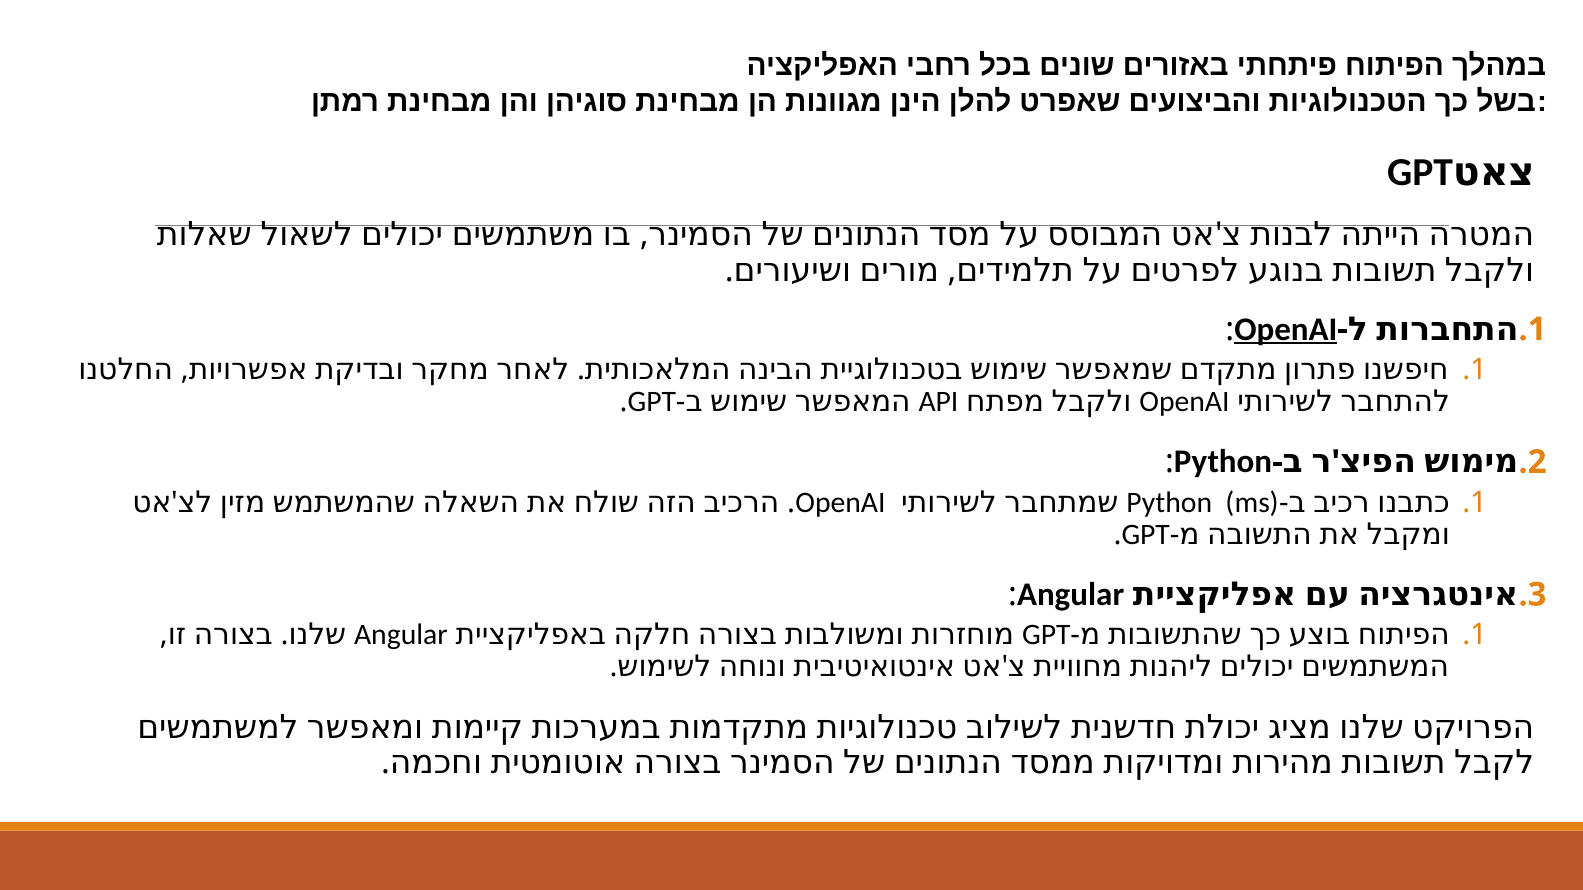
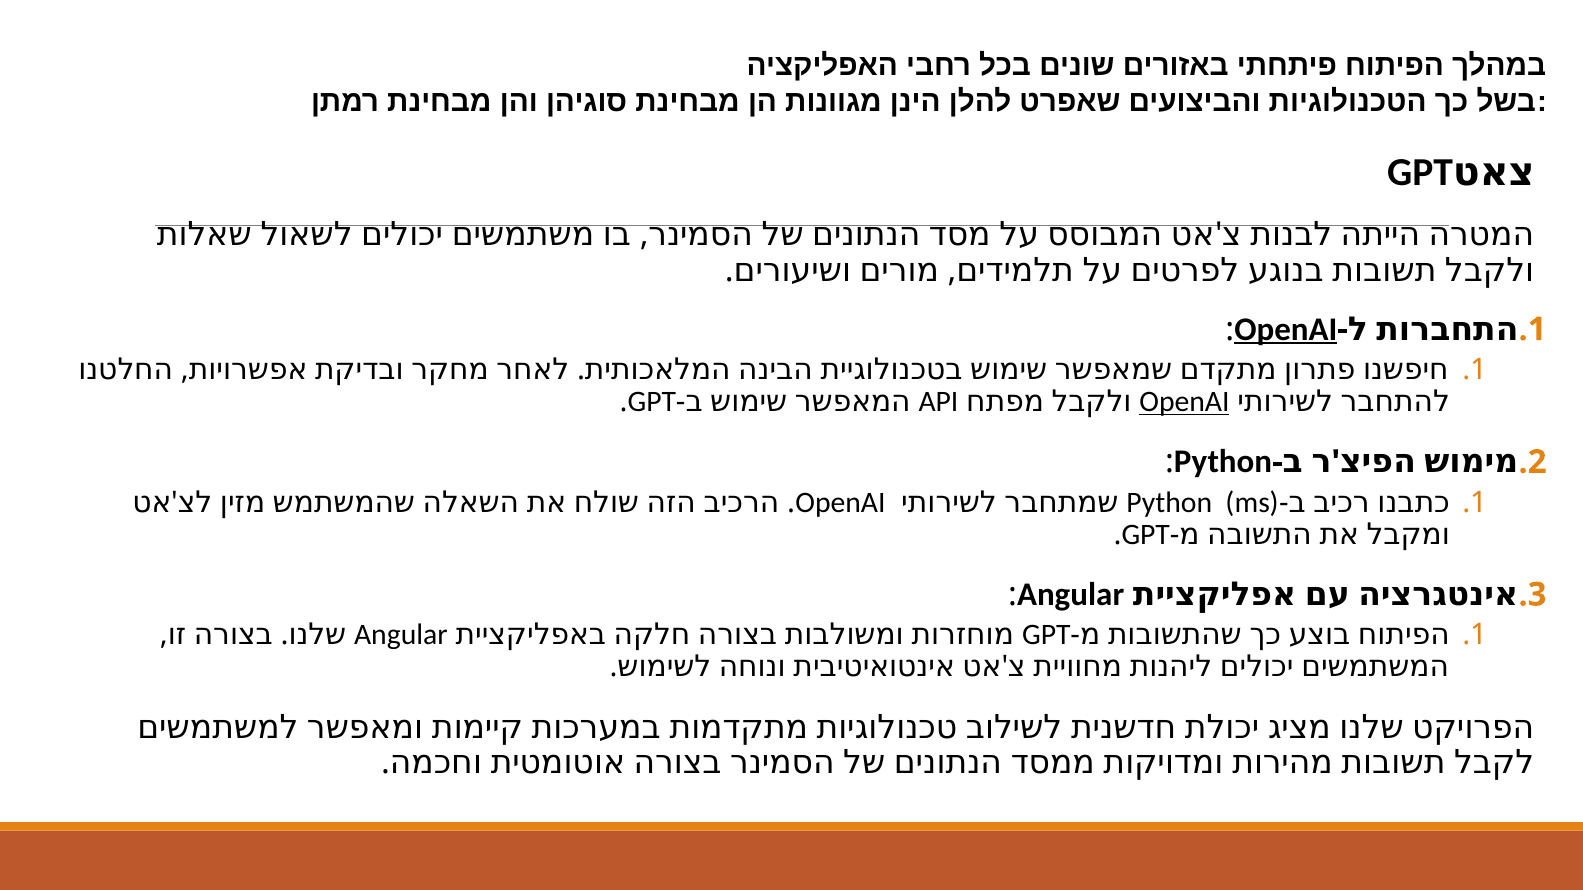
OpenAI underline: none -> present (1184, 402)
